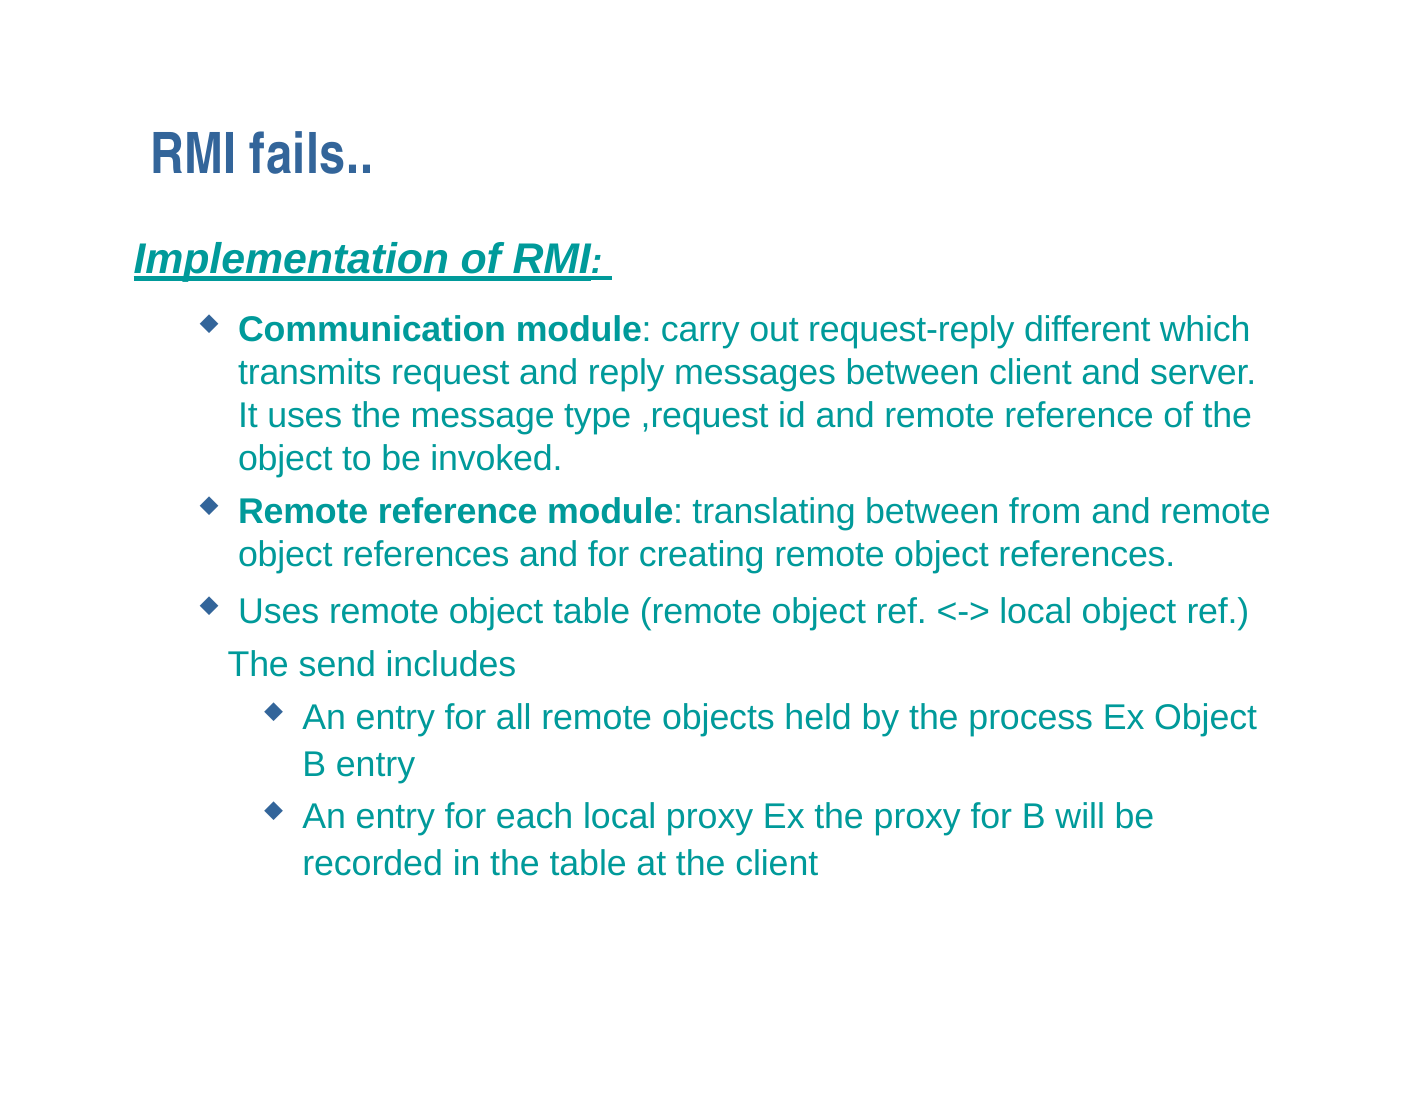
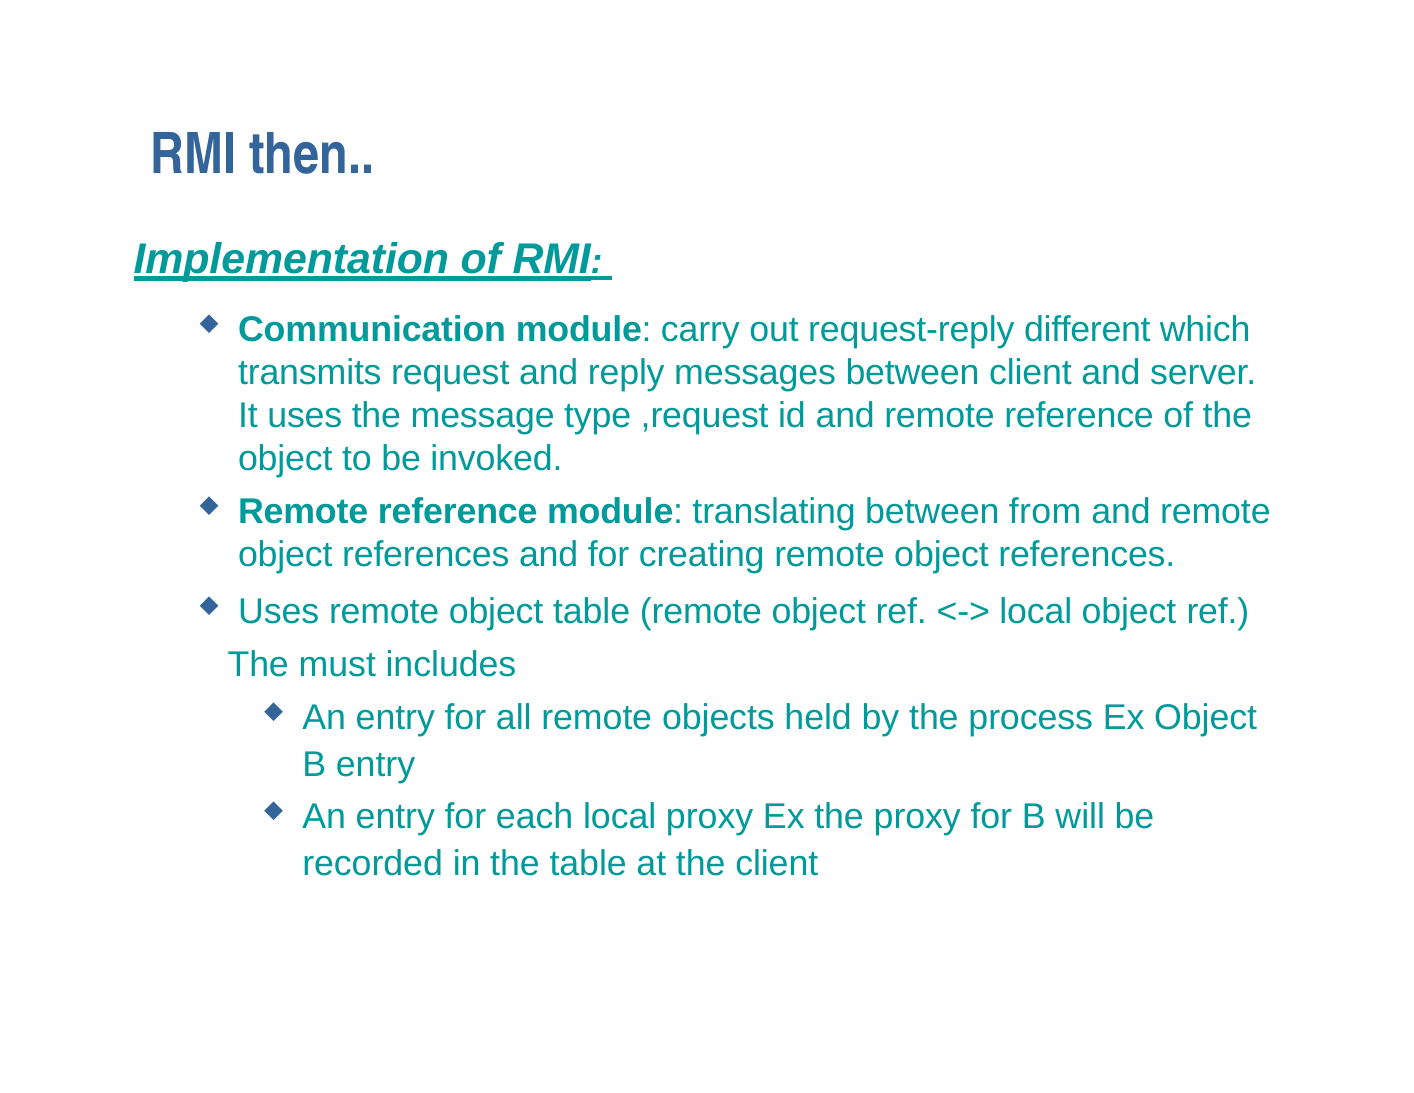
fails: fails -> then (312, 155)
send: send -> must (337, 665)
